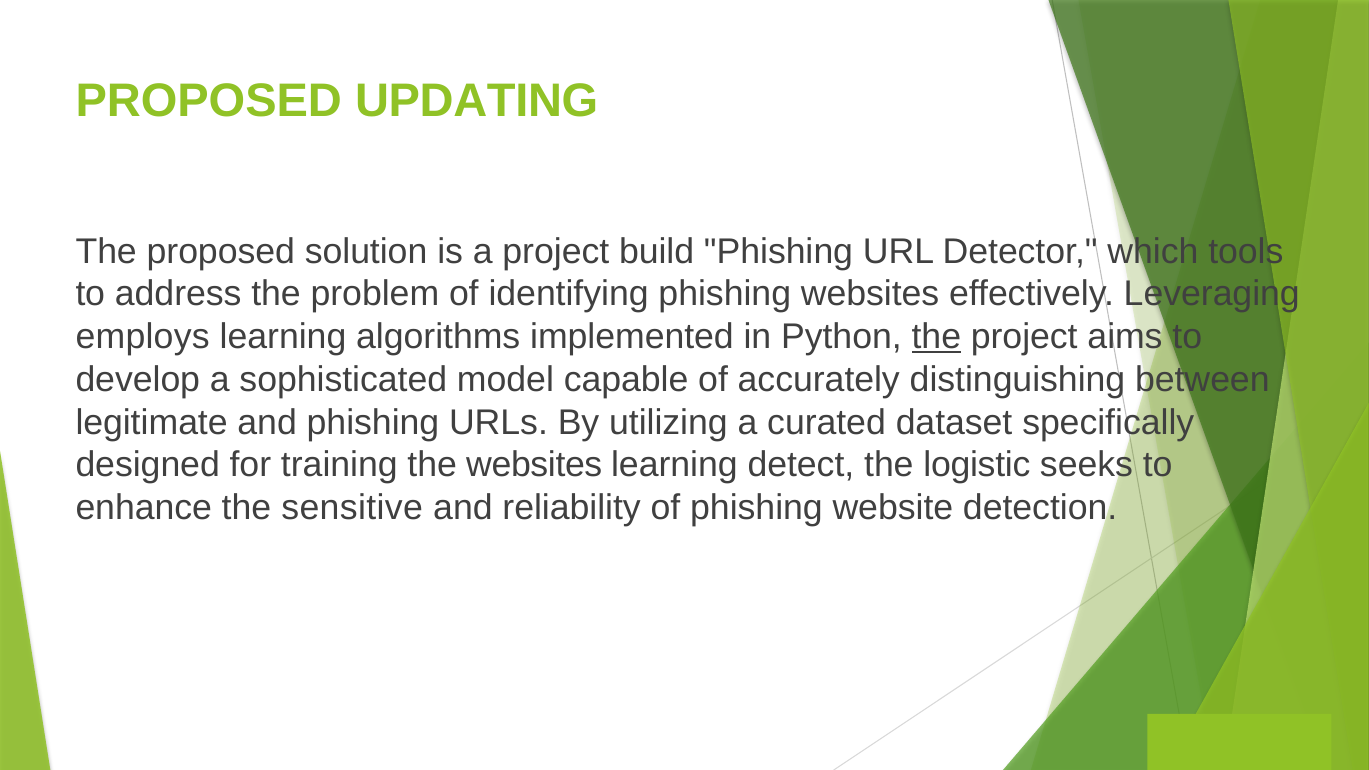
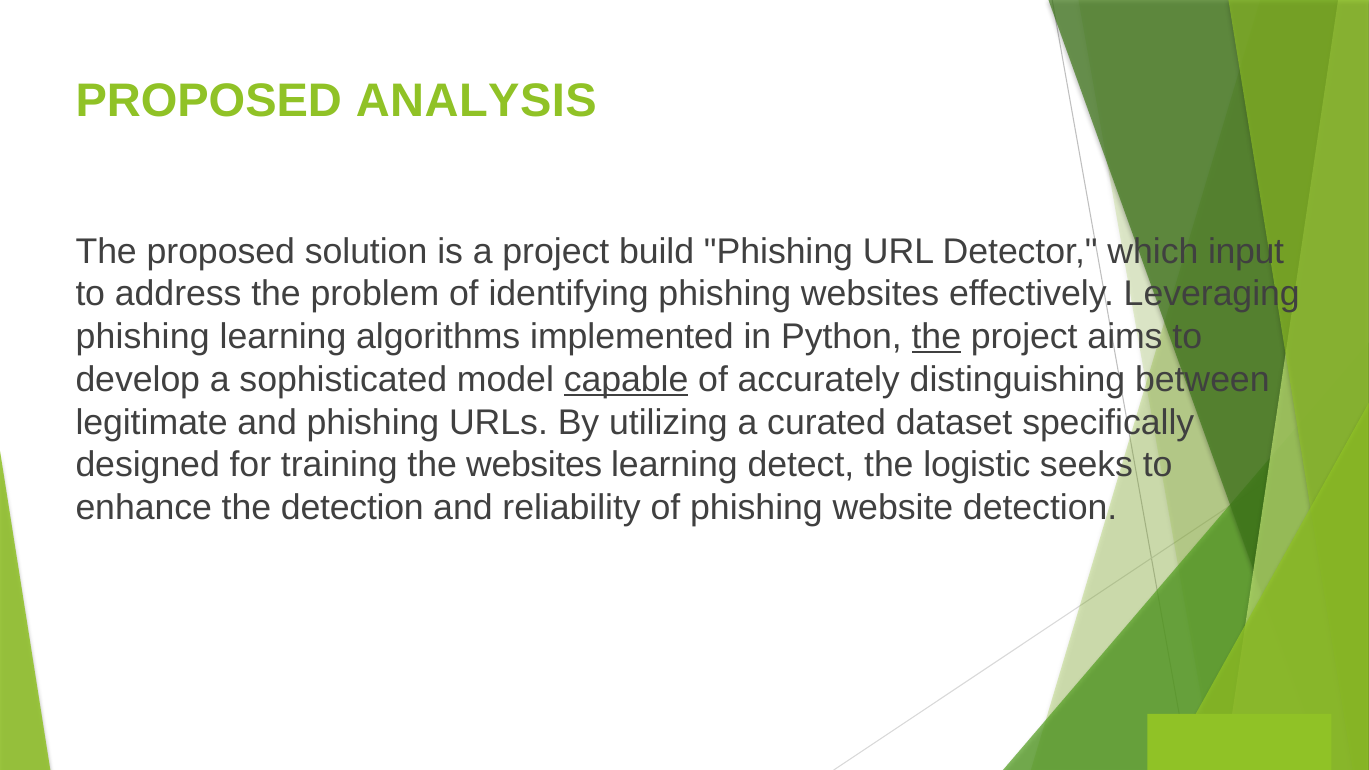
UPDATING: UPDATING -> ANALYSIS (476, 101)
tools: tools -> input (1246, 251)
employs: employs -> phishing (143, 337)
capable underline: none -> present (626, 380)
the sensitive: sensitive -> detection (352, 508)
